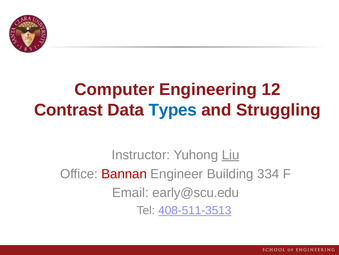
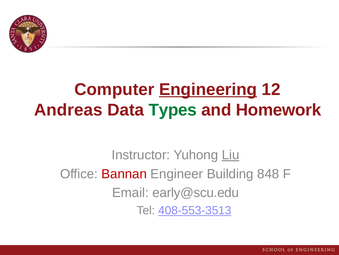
Engineering underline: none -> present (208, 89)
Contrast: Contrast -> Andreas (68, 110)
Types colour: blue -> green (173, 110)
Struggling: Struggling -> Homework (278, 110)
334: 334 -> 848 (268, 173)
408-511-3513: 408-511-3513 -> 408-553-3513 (195, 210)
